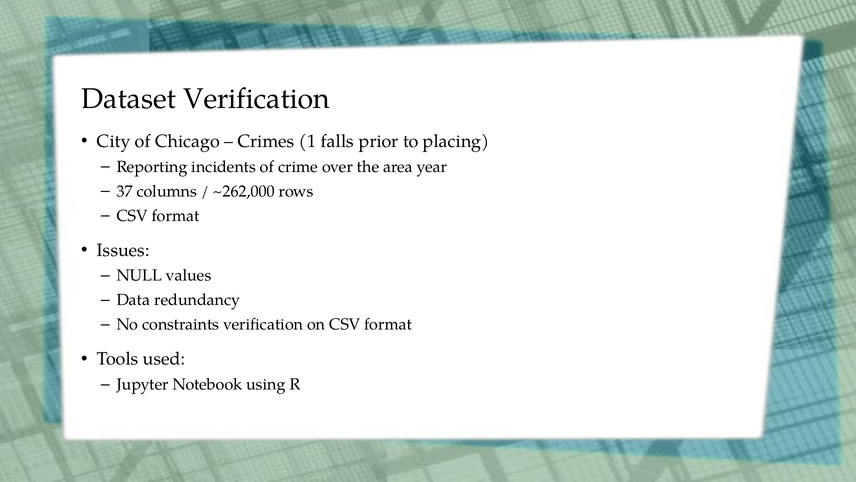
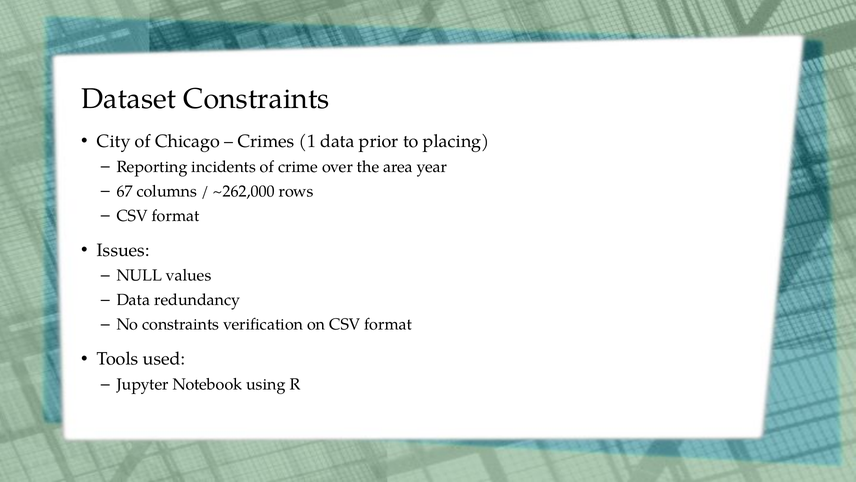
Dataset Verification: Verification -> Constraints (256, 99)
1 falls: falls -> data (337, 141)
37: 37 -> 67 (125, 191)
